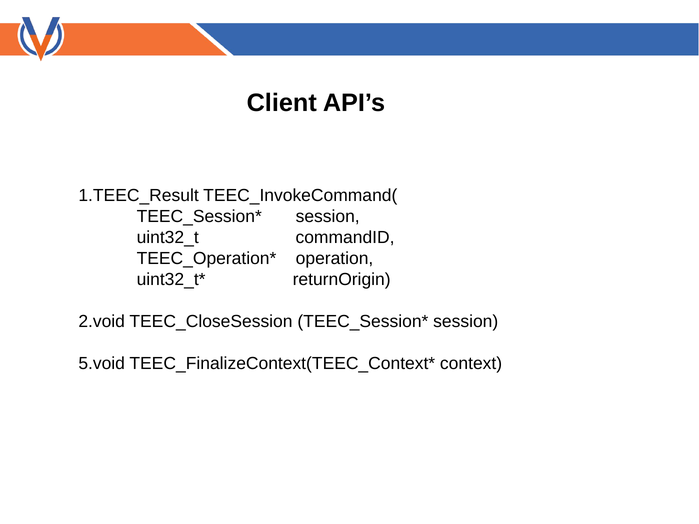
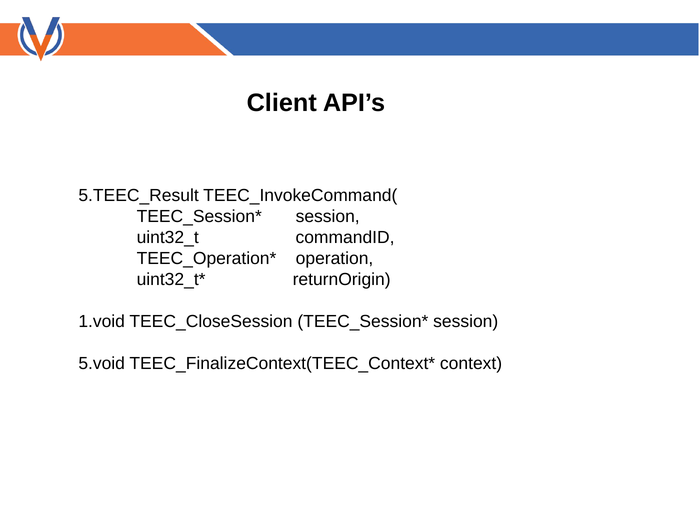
1.TEEC_Result: 1.TEEC_Result -> 5.TEEC_Result (139, 196)
2.void: 2.void -> 1.void (102, 322)
